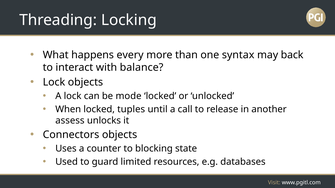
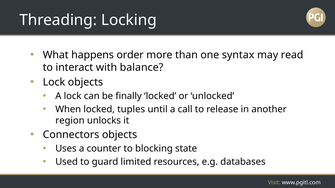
every: every -> order (130, 55)
back: back -> read (292, 55)
mode: mode -> finally (129, 96)
assess: assess -> region (70, 121)
